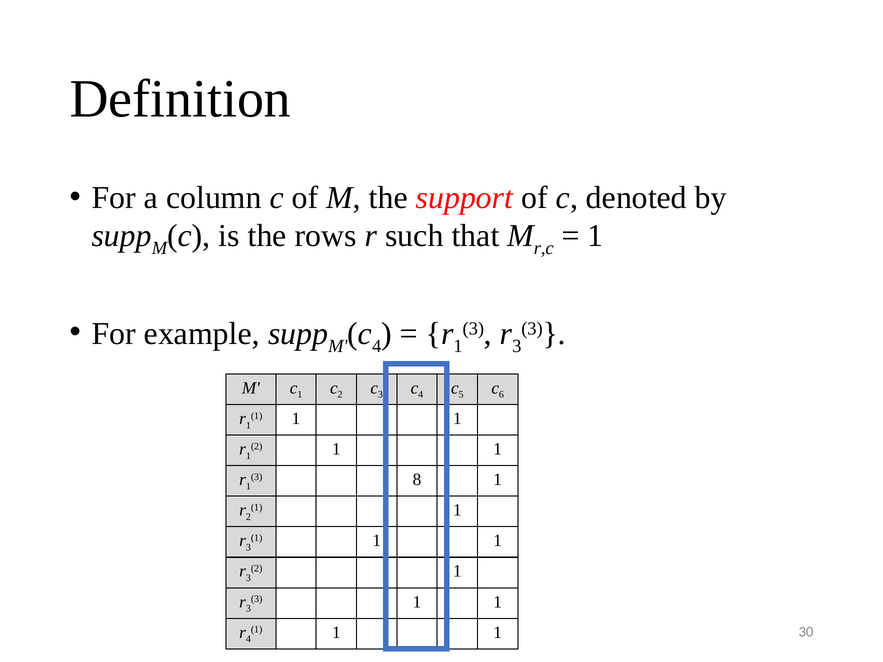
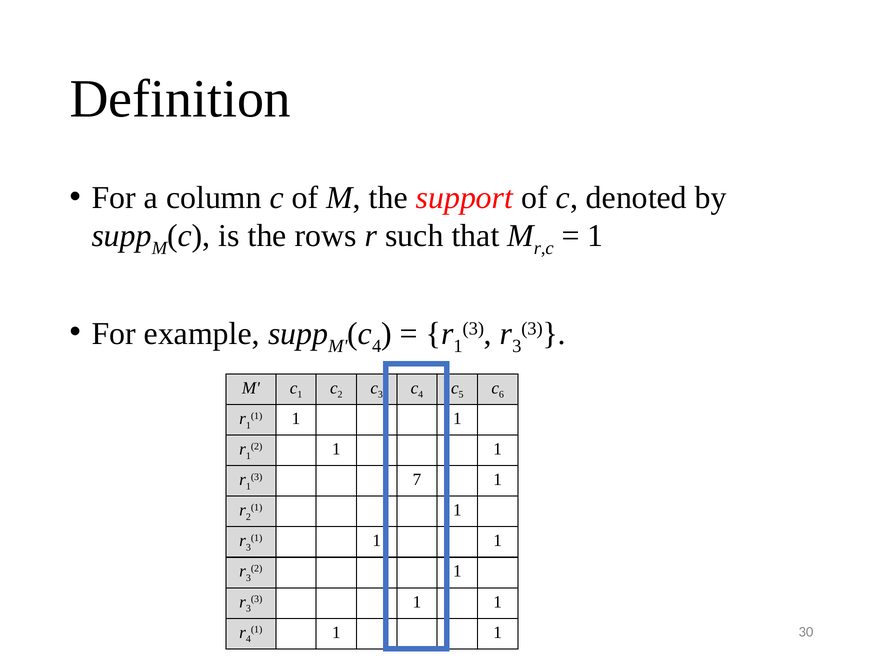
8: 8 -> 7 (417, 480)
